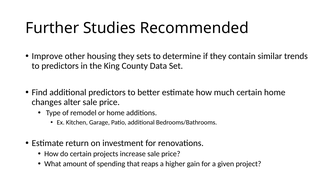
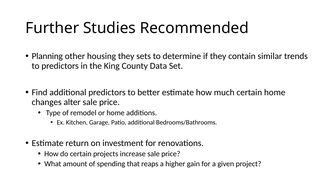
Improve: Improve -> Planning (47, 56)
